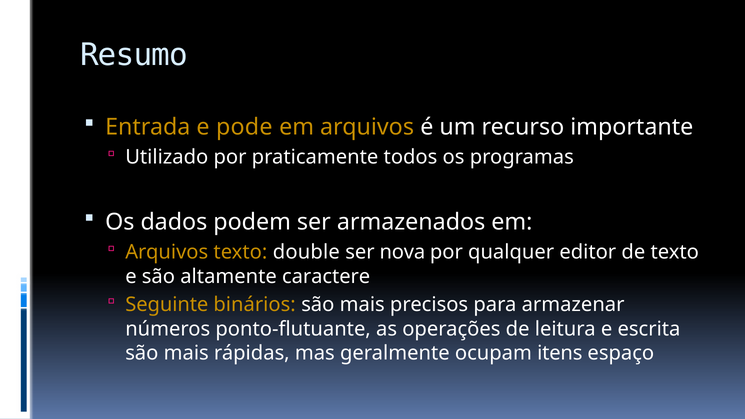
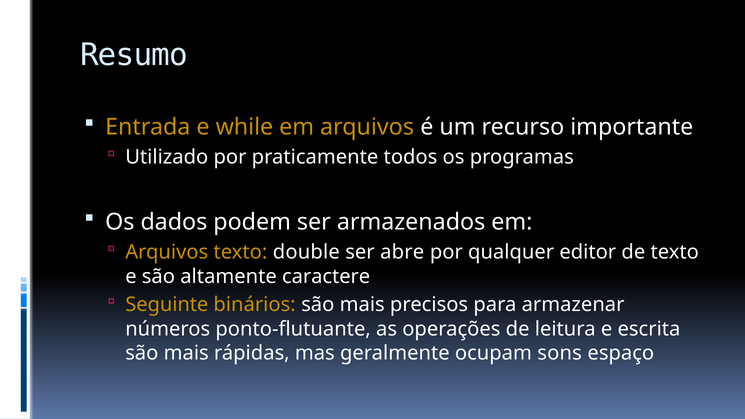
pode: pode -> while (244, 127)
nova: nova -> abre (402, 252)
itens: itens -> sons (560, 353)
